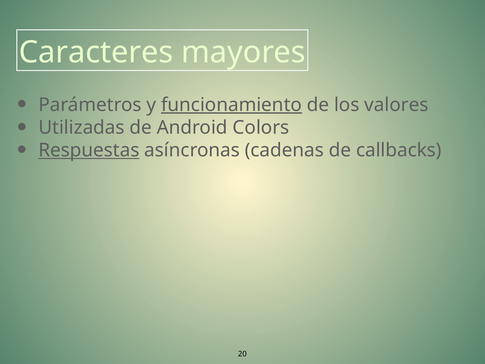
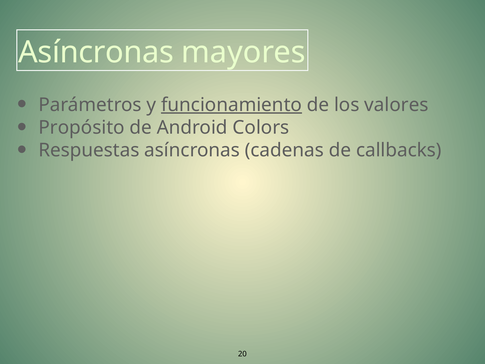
Caracteres: Caracteres -> Asíncronas (96, 52)
Utilizadas: Utilizadas -> Propósito (82, 127)
Respuestas underline: present -> none (89, 150)
